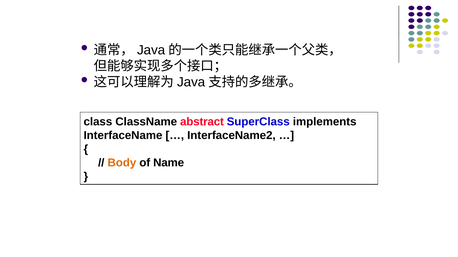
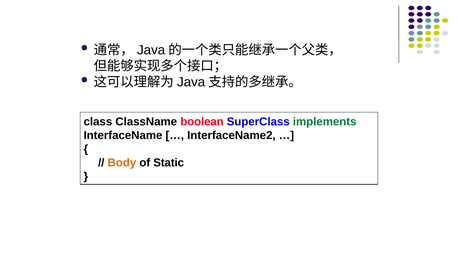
abstract: abstract -> boolean (202, 122)
implements colour: black -> green (325, 122)
Name: Name -> Static (169, 163)
